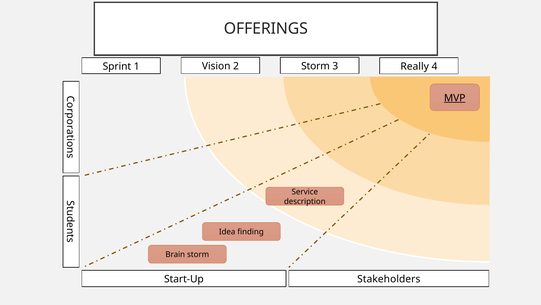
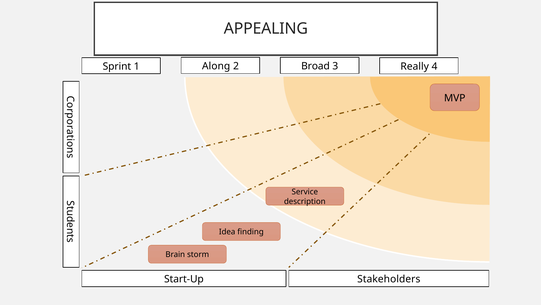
OFFERINGS: OFFERINGS -> APPEALING (266, 29)
Vision: Vision -> Along (216, 66)
2 Storm: Storm -> Broad (315, 66)
MVP underline: present -> none (455, 98)
